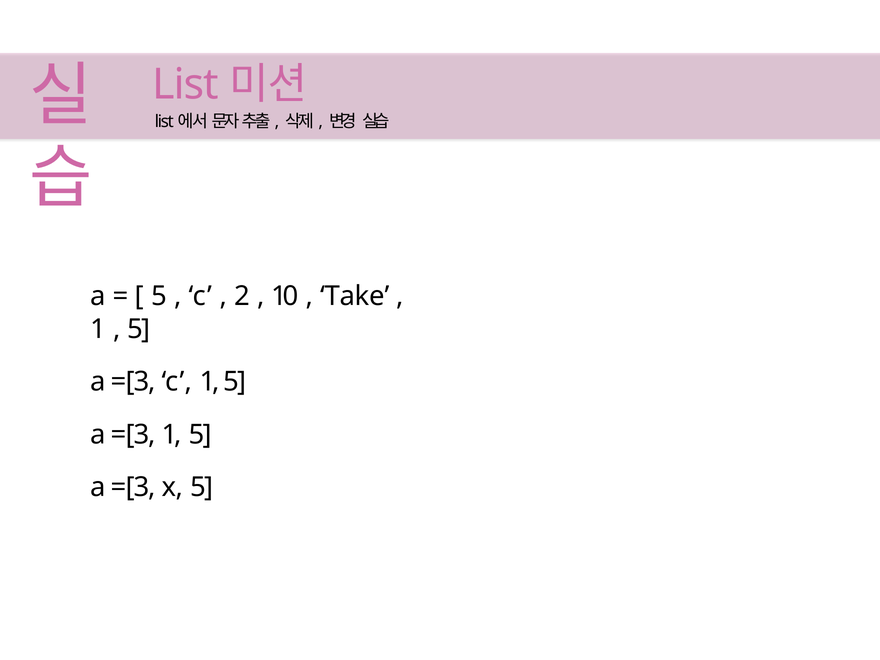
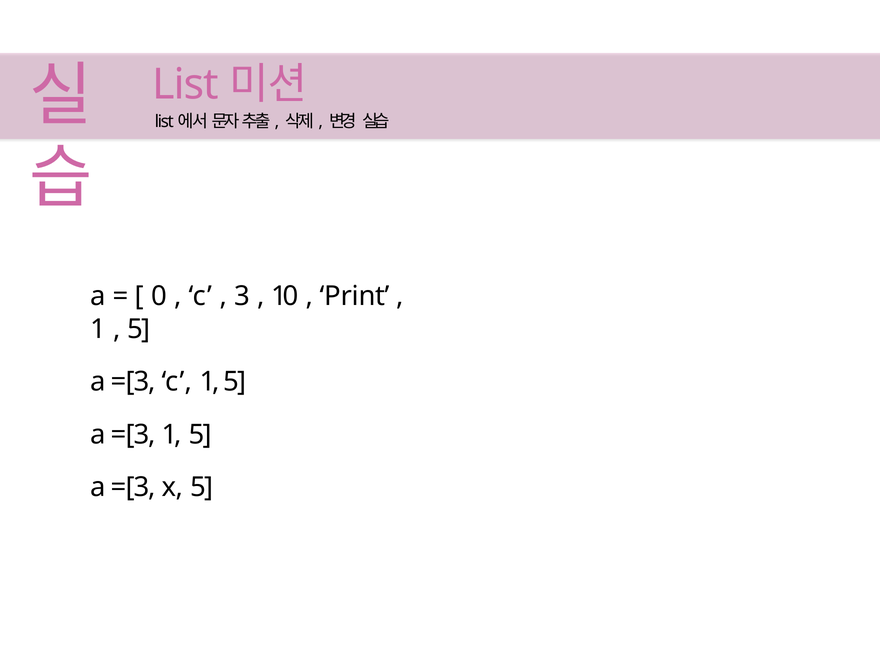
5: 5 -> 0 (159, 296)
2: 2 -> 3 (242, 296)
Take: Take -> Print (355, 296)
